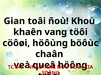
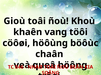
Gian: Gian -> Gioù (14, 21)
